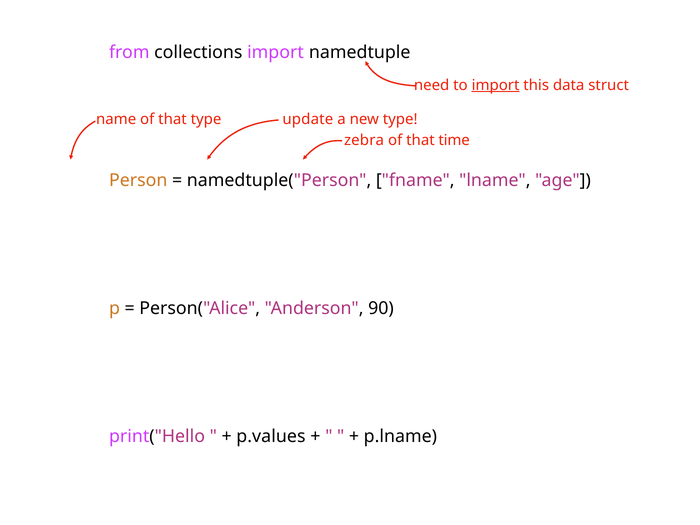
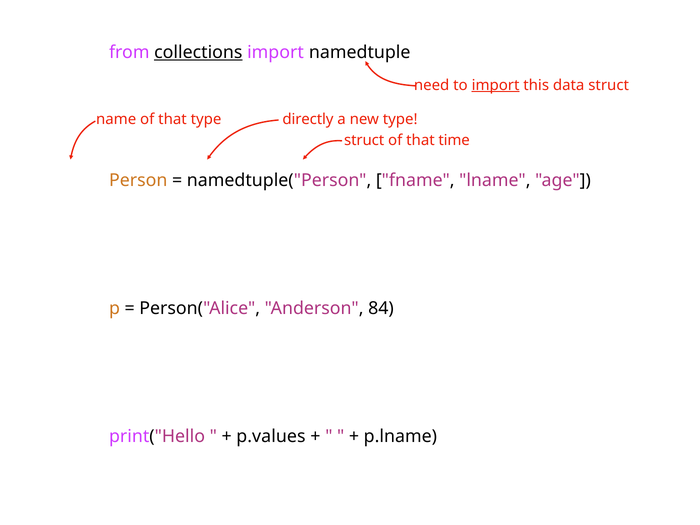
collections underline: none -> present (198, 53)
update: update -> directly (308, 119)
zebra: zebra -> struct (364, 140)
90: 90 -> 84 (381, 308)
